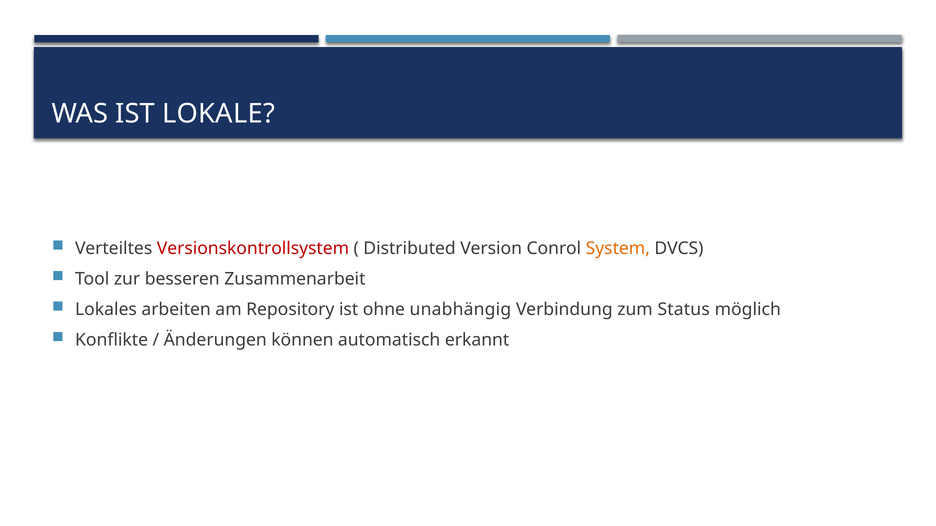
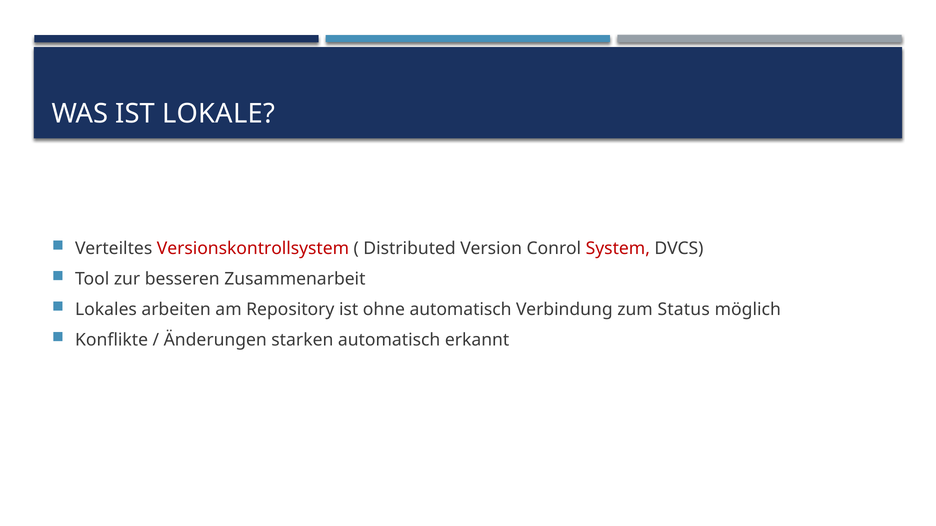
System colour: orange -> red (618, 249)
ohne unabhängig: unabhängig -> automatisch (461, 310)
können: können -> starken (302, 340)
